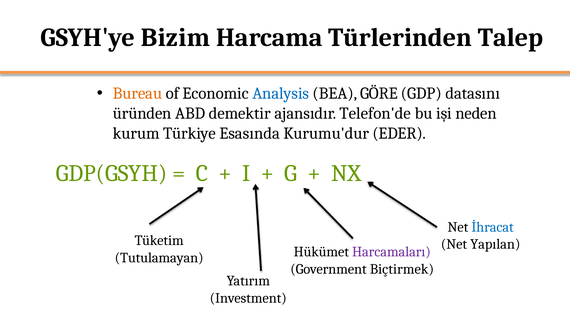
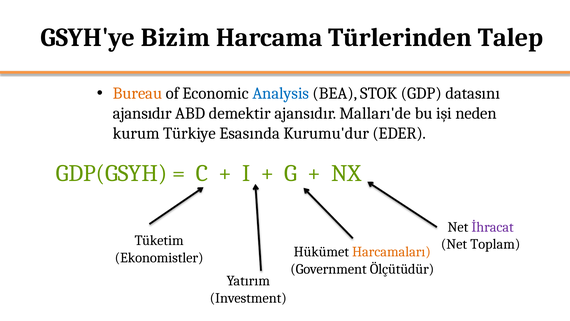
GÖRE: GÖRE -> STOK (379, 93)
üründen: üründen -> ajansıdır (142, 113)
Telefon'de: Telefon'de -> Malları'de (375, 113)
İhracat colour: blue -> purple (493, 227)
Yapılan: Yapılan -> Toplam (495, 244)
Harcamaları colour: purple -> orange (391, 252)
Tutulamayan: Tutulamayan -> Ekonomistler (159, 257)
Biçtirmek: Biçtirmek -> Ölçütüdür (402, 269)
